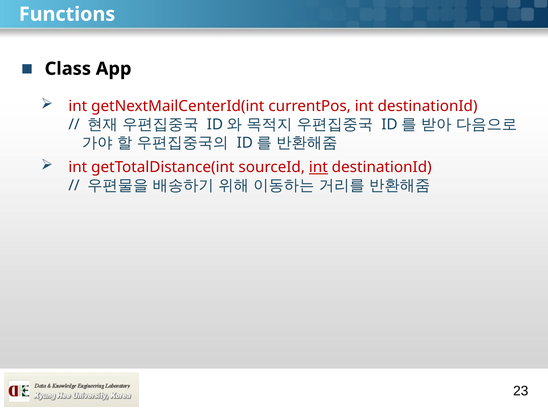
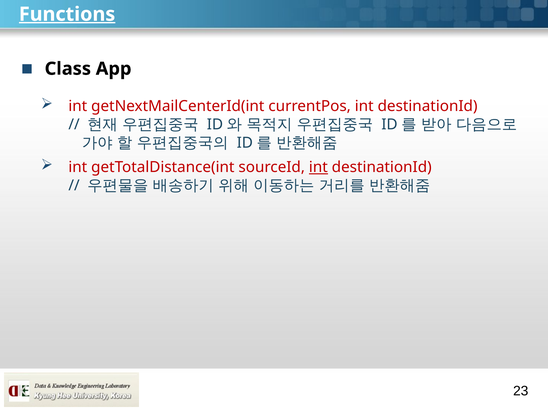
Functions underline: none -> present (67, 14)
